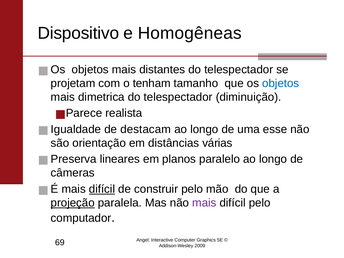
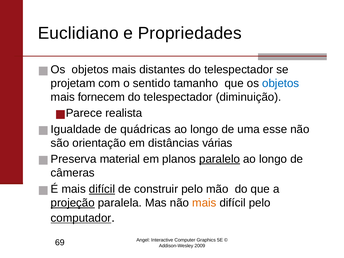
Dispositivo: Dispositivo -> Euclidiano (78, 33)
Homogêneas: Homogêneas -> Propriedades (190, 33)
tenham: tenham -> sentido (152, 83)
dimetrica: dimetrica -> fornecem (101, 97)
destacam: destacam -> quádricas (146, 129)
lineares: lineares -> material (120, 159)
paralelo underline: none -> present (220, 159)
mais colour: purple -> orange (204, 203)
computador underline: none -> present (81, 218)
